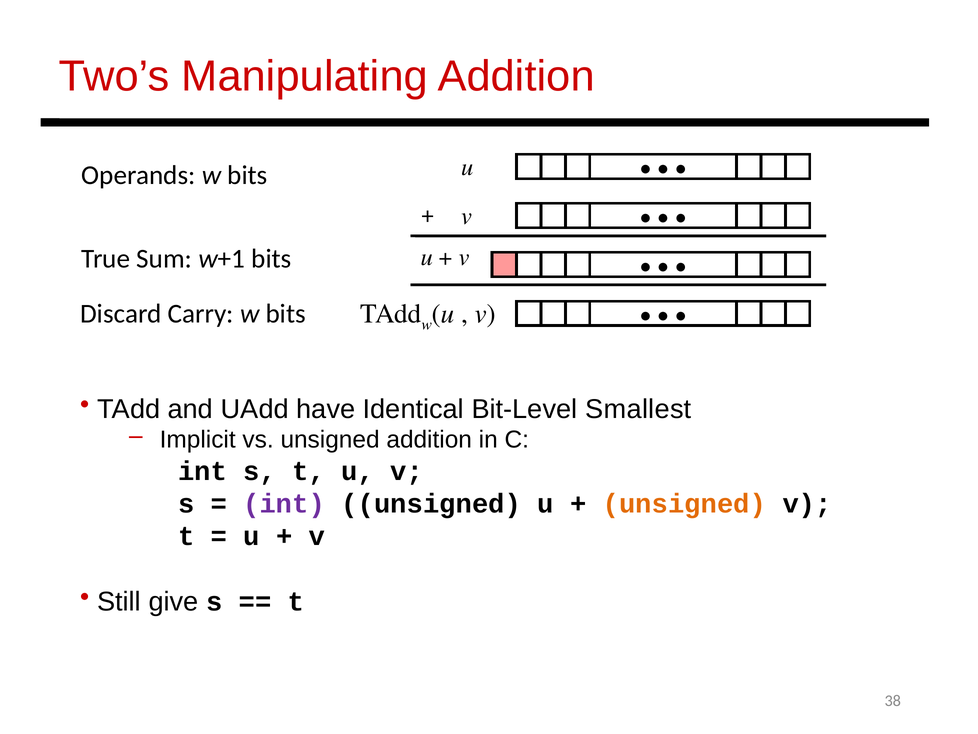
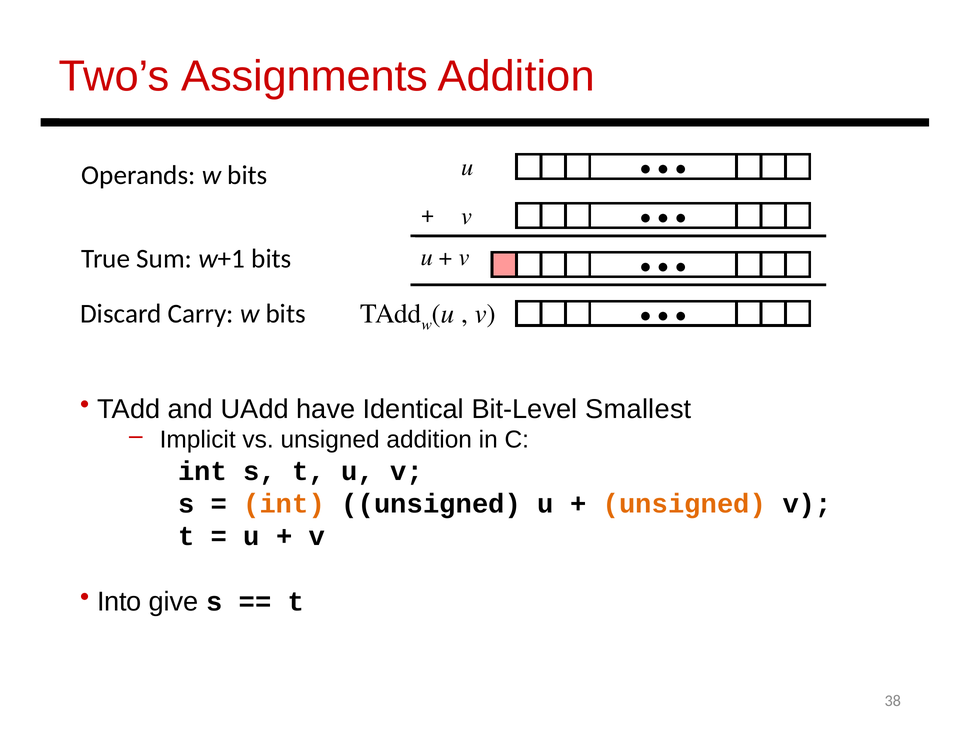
Manipulating: Manipulating -> Assignments (305, 76)
int colour: purple -> orange (284, 503)
Still: Still -> Into (119, 601)
